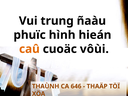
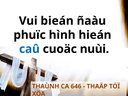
trung: trung -> bieán (57, 21)
caû colour: orange -> blue (29, 49)
vôùi: vôùi -> nuùi (94, 49)
